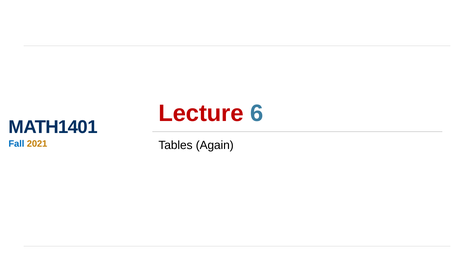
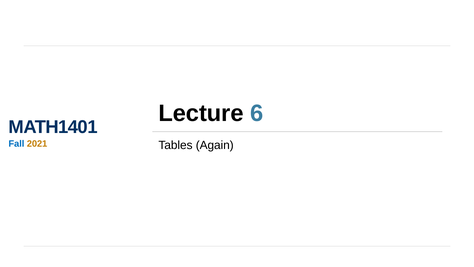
Lecture colour: red -> black (201, 113)
